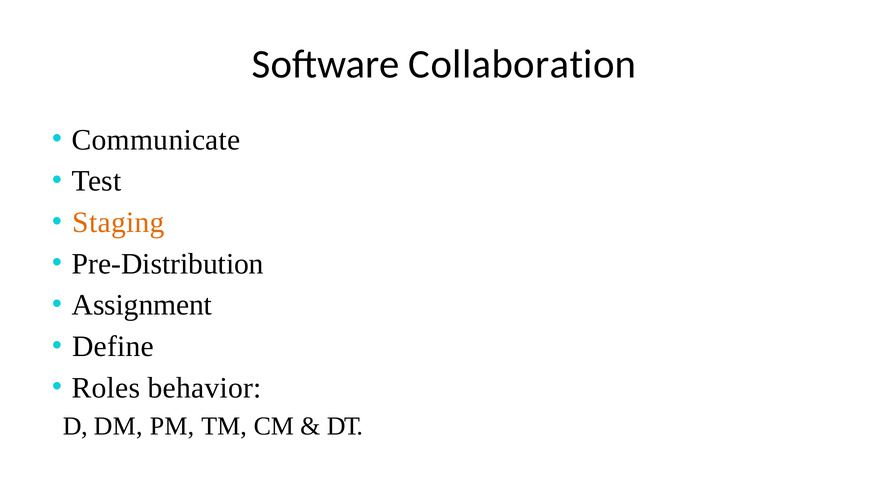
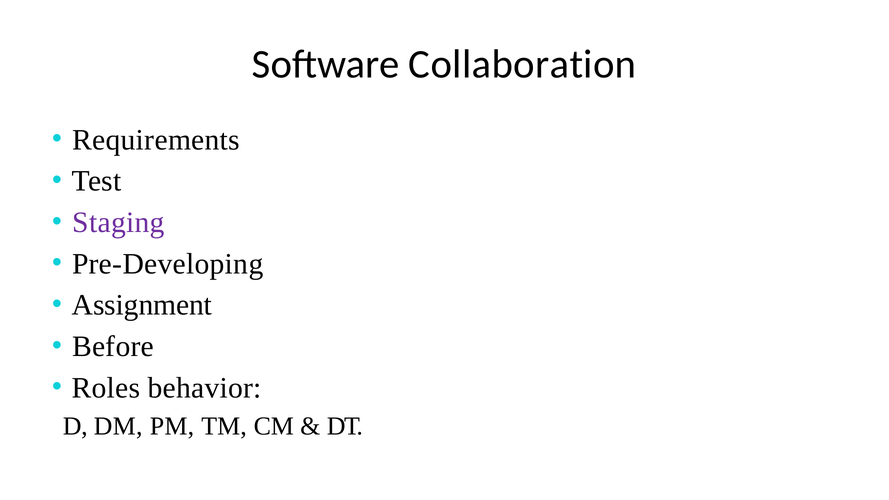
Communicate: Communicate -> Requirements (156, 140)
Staging colour: orange -> purple (119, 223)
Pre-Distribution: Pre-Distribution -> Pre-Developing (168, 264)
Define: Define -> Before (113, 347)
